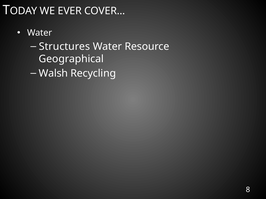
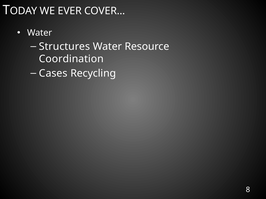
Geographical: Geographical -> Coordination (71, 59)
Walsh: Walsh -> Cases (53, 74)
